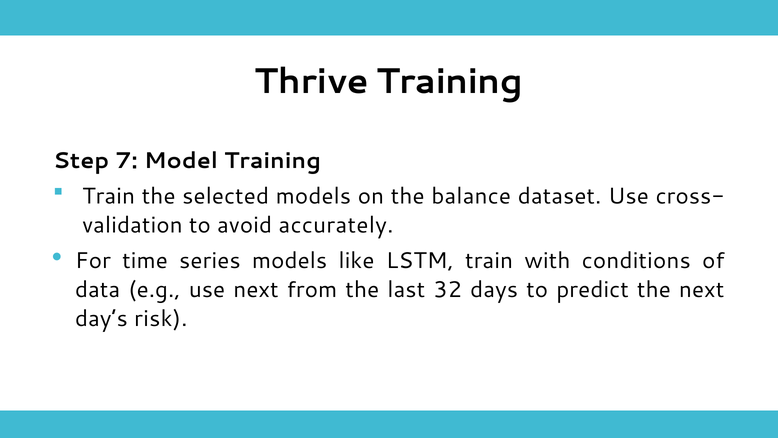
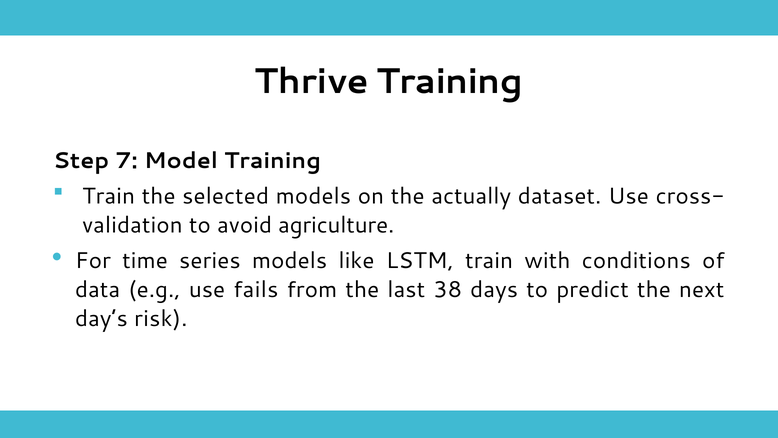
balance: balance -> actually (471, 196)
accurately: accurately -> agriculture (336, 225)
use next: next -> fails (256, 290)
32: 32 -> 38 (448, 290)
